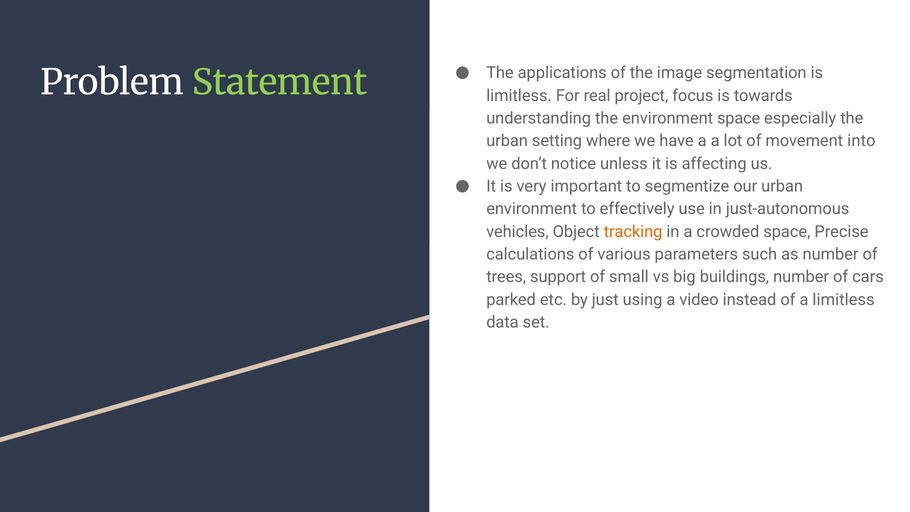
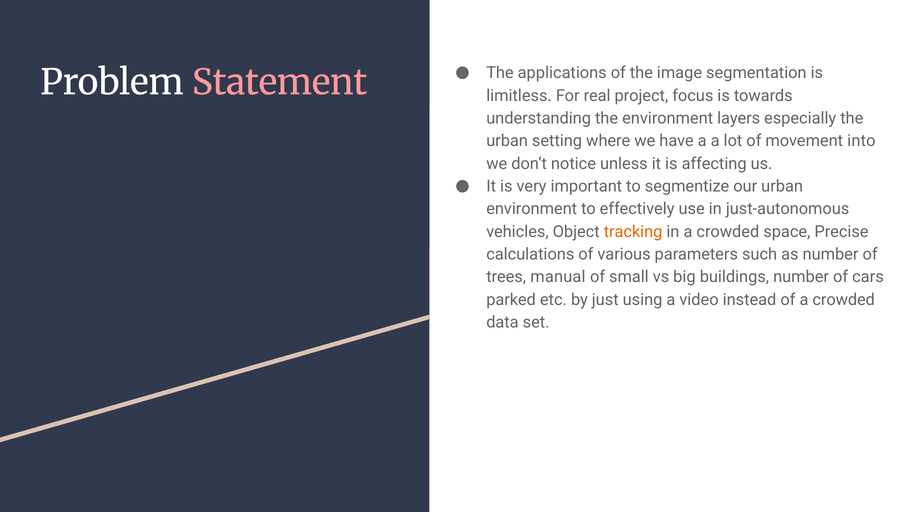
Statement colour: light green -> pink (280, 83)
environment space: space -> layers (739, 118)
support: support -> manual (558, 277)
of a limitless: limitless -> crowded (844, 300)
